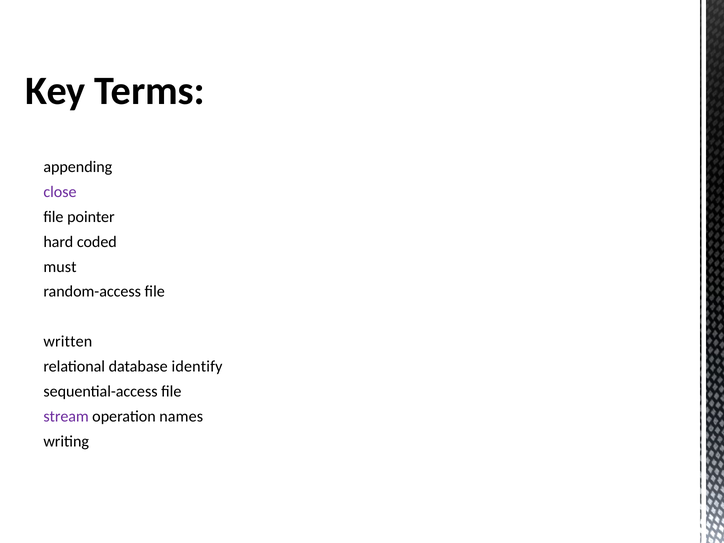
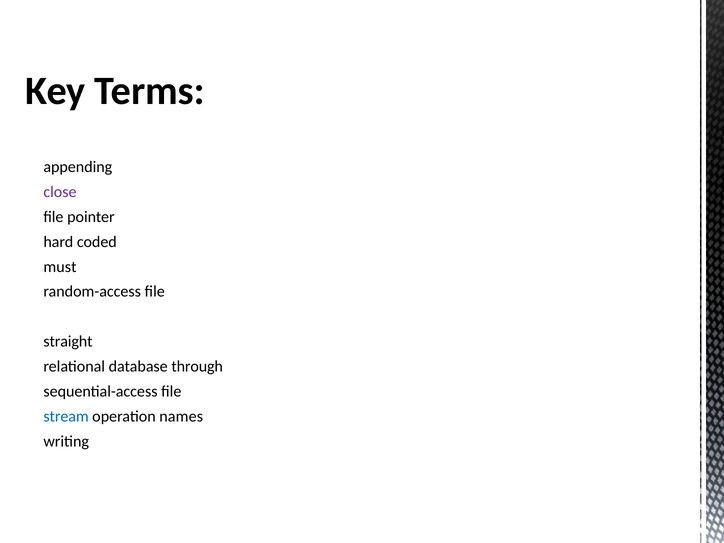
written: written -> straight (68, 342)
identify: identify -> through (197, 366)
stream colour: purple -> blue (66, 416)
